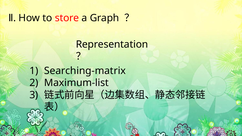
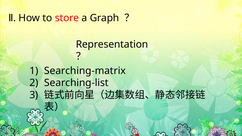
Maximum-list: Maximum-list -> Searching-list (76, 83)
